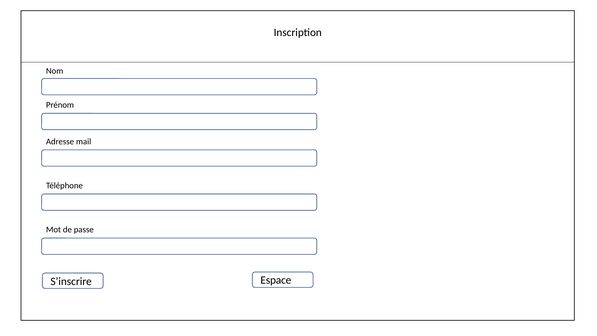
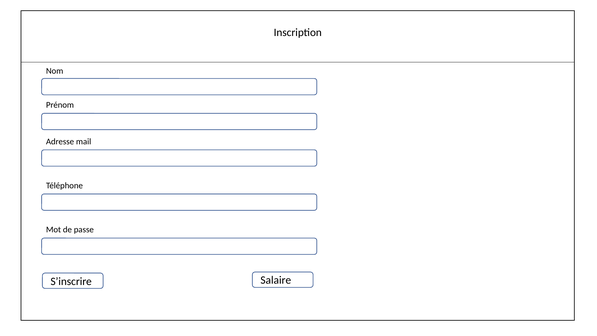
Espace: Espace -> Salaire (276, 280)
